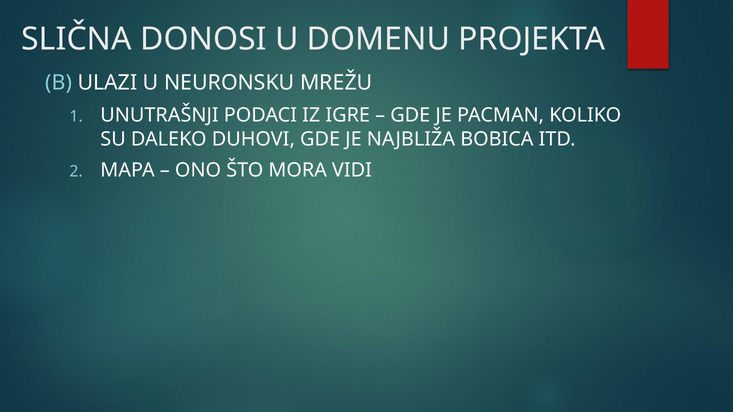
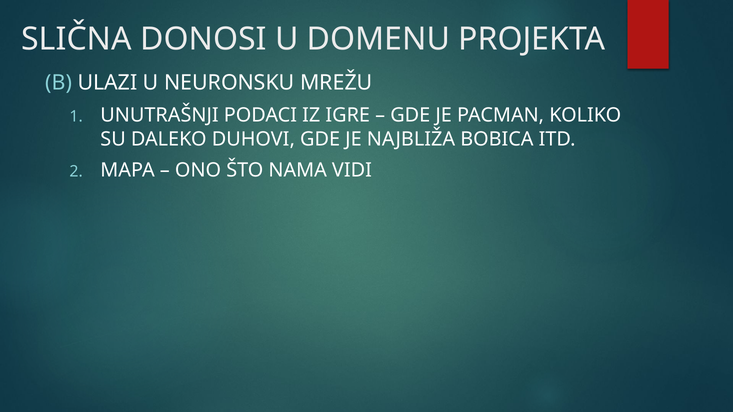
MORA: MORA -> NAMA (298, 171)
